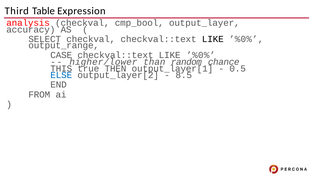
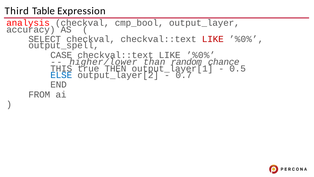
LIKE colour: black -> red (213, 39)
output_range: output_range -> output_spell (64, 45)
8.5: 8.5 -> 0.7 (184, 75)
